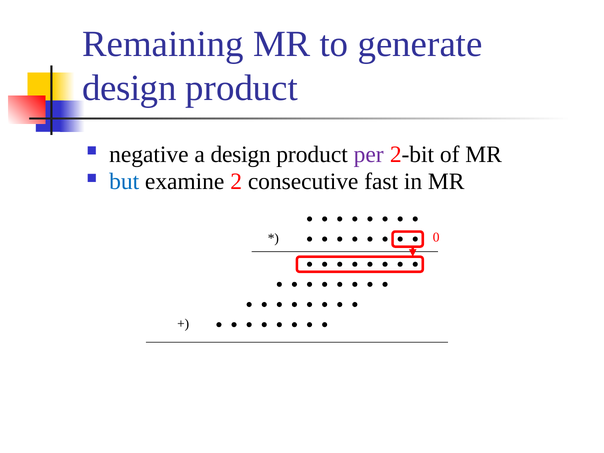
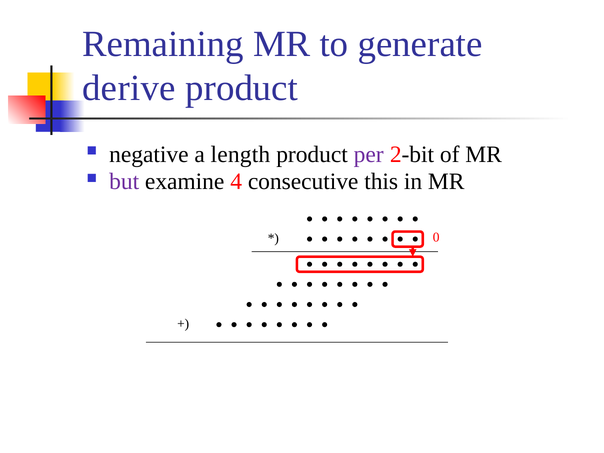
design: design -> derive (129, 88)
a design: design -> length (240, 154)
but colour: blue -> purple (124, 182)
2: 2 -> 4 (236, 182)
fast: fast -> this (381, 182)
